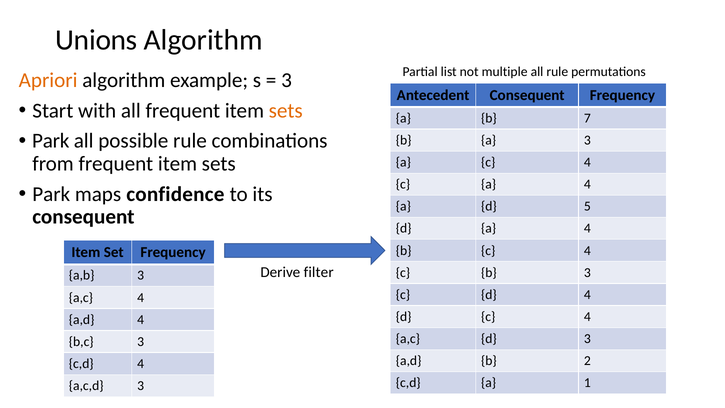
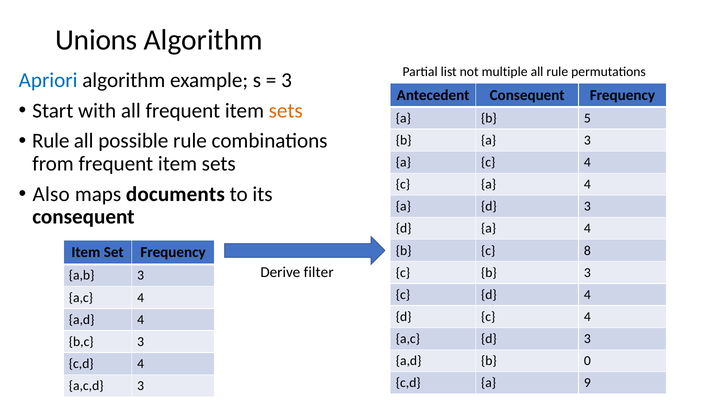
Apriori colour: orange -> blue (48, 80)
7: 7 -> 5 (587, 118)
Park: Park -> Rule (51, 141)
Park: Park -> Also (51, 194)
confidence: confidence -> documents (175, 194)
a d 5: 5 -> 3 (587, 206)
b c 4: 4 -> 8 (587, 250)
2: 2 -> 0 (587, 361)
1: 1 -> 9 (587, 383)
